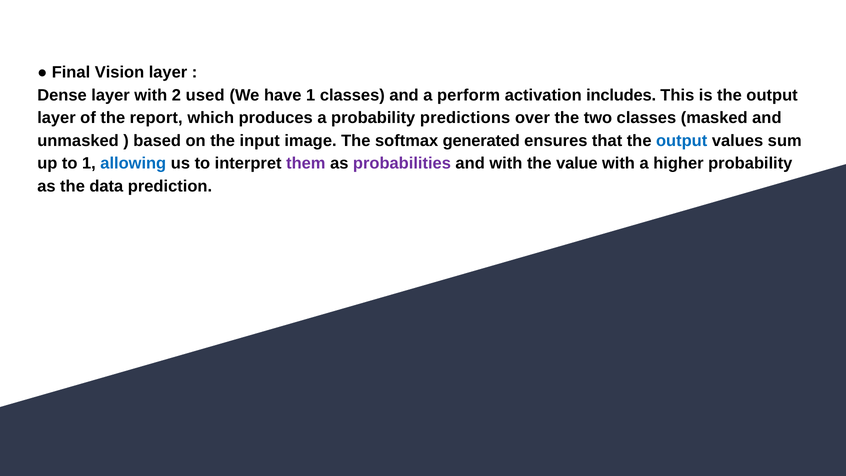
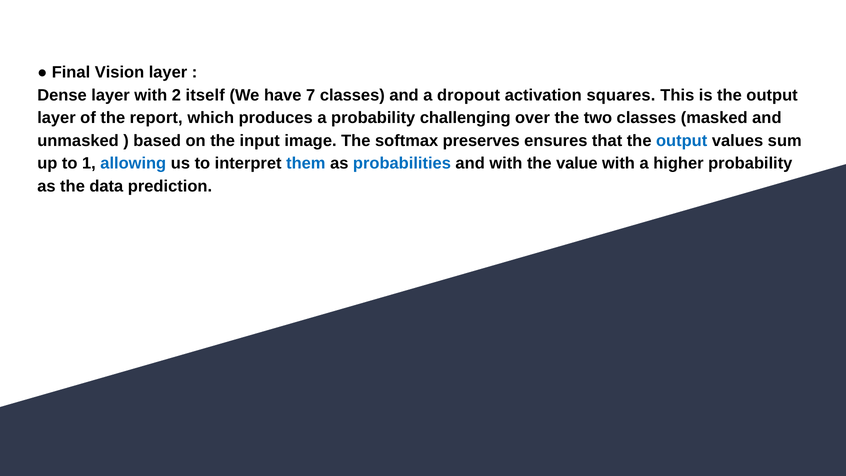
used: used -> itself (205, 95)
have 1: 1 -> 7 (311, 95)
perform: perform -> dropout (469, 95)
includes: includes -> squares (621, 95)
predictions: predictions -> challenging (465, 118)
generated: generated -> preserves (481, 141)
them colour: purple -> blue (306, 163)
probabilities colour: purple -> blue (402, 163)
